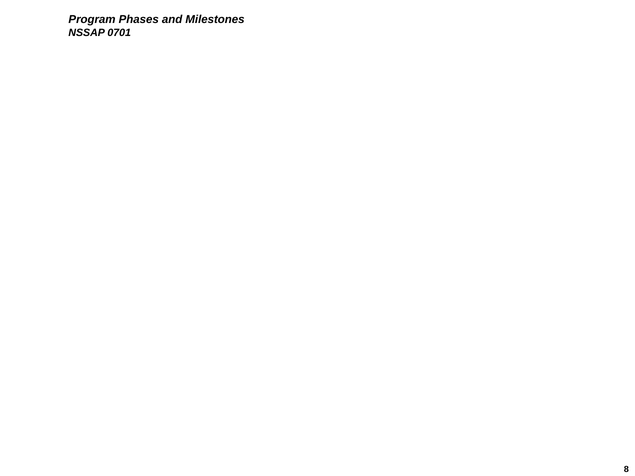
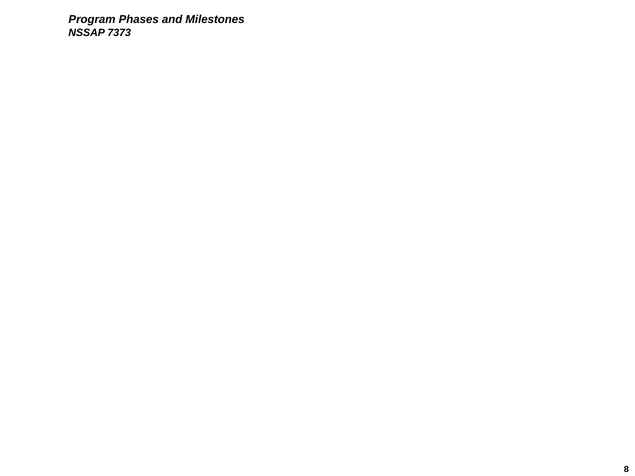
0701: 0701 -> 7373 (119, 33)
